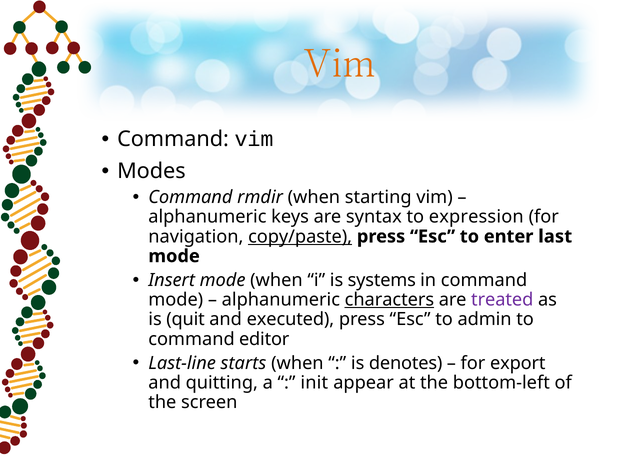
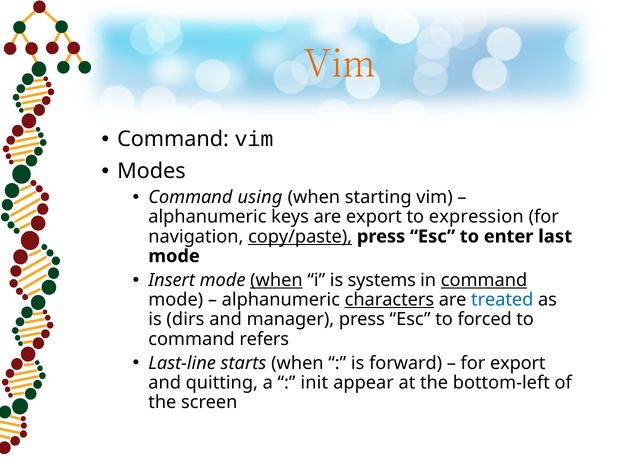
rmdir: rmdir -> using (260, 197)
are syntax: syntax -> export (374, 217)
when underline: none -> present (276, 280)
command underline: none -> present (484, 280)
treated colour: purple -> blue (502, 300)
quit: quit -> dirs (185, 319)
executed: executed -> manager (290, 319)
admin: admin -> forced (485, 319)
editor: editor -> refers (264, 339)
denotes: denotes -> forward (406, 363)
